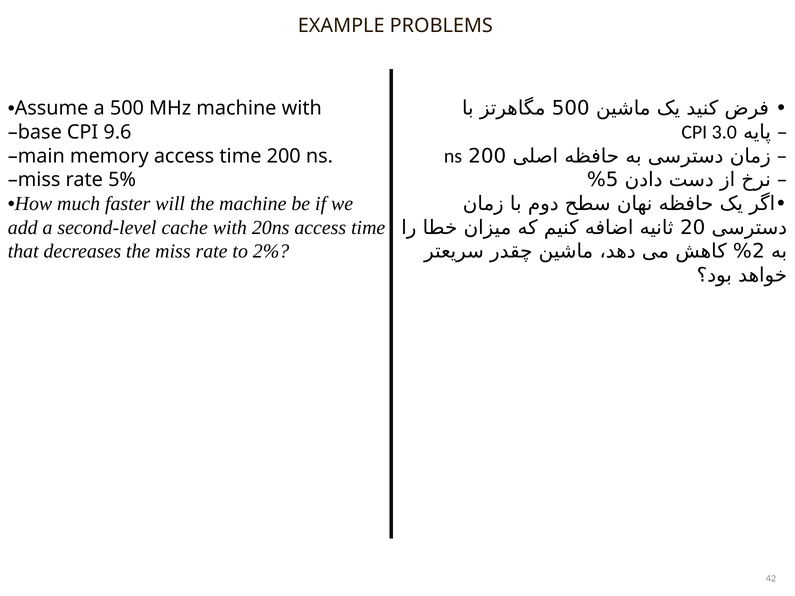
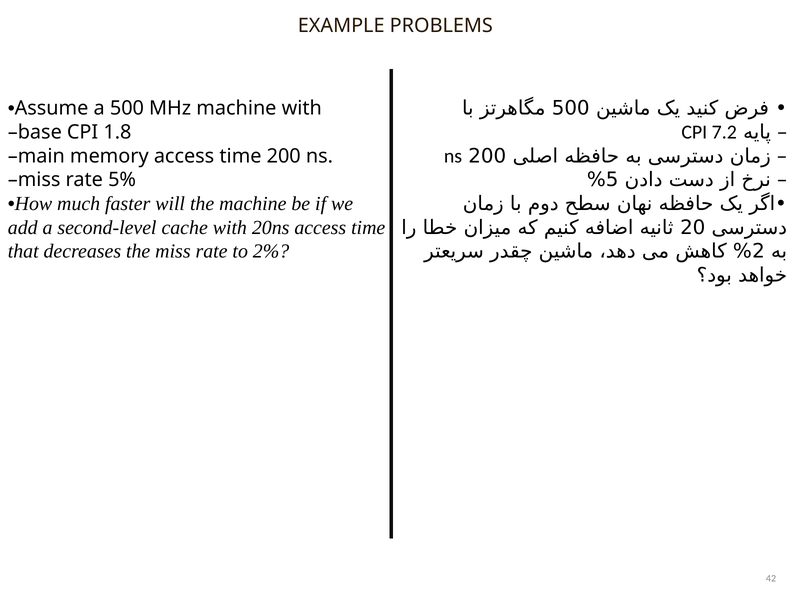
3.0: 3.0 -> 7.2 (724, 132)
9.6: 9.6 -> 1.8 (117, 132)
